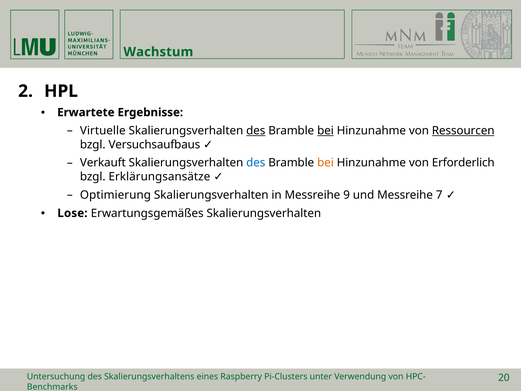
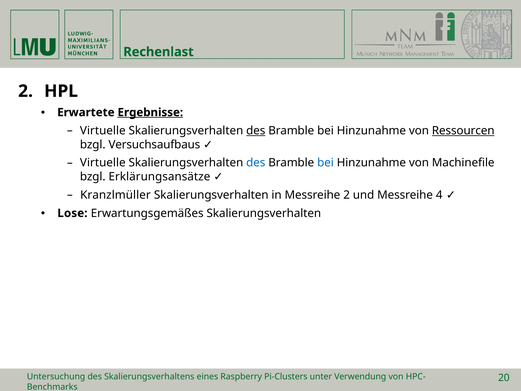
Wachstum: Wachstum -> Rechenlast (158, 52)
Ergebnisse underline: none -> present (150, 112)
bei underline: present -> none (325, 131)
Verkauft: Verkauft -> Virtuelle (103, 163)
bei colour: orange -> blue (325, 163)
Erforderlich: Erforderlich -> Machinefile (463, 163)
Optimierung: Optimierung -> Kranzlmüller (115, 195)
Messreihe 9: 9 -> 2 (347, 195)
7: 7 -> 4 (439, 195)
